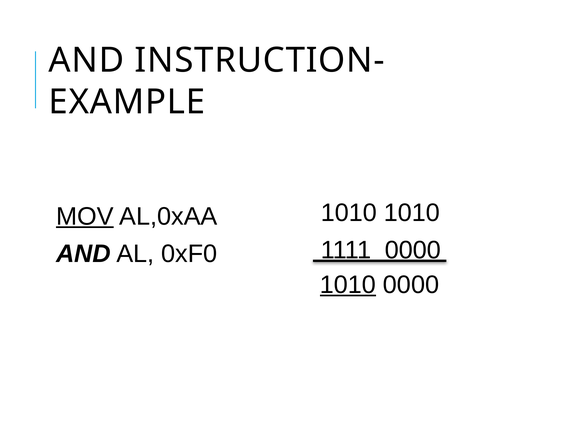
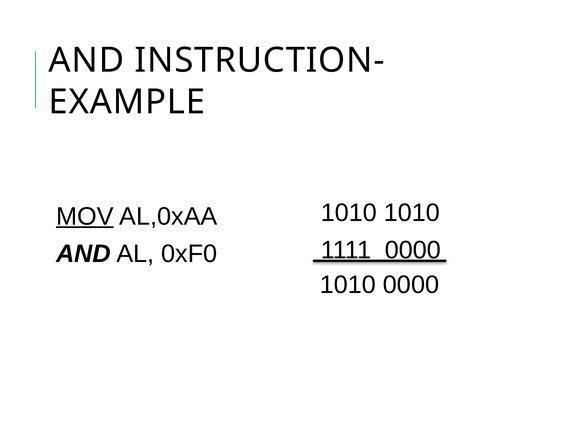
1010 underline: present -> none (348, 285)
